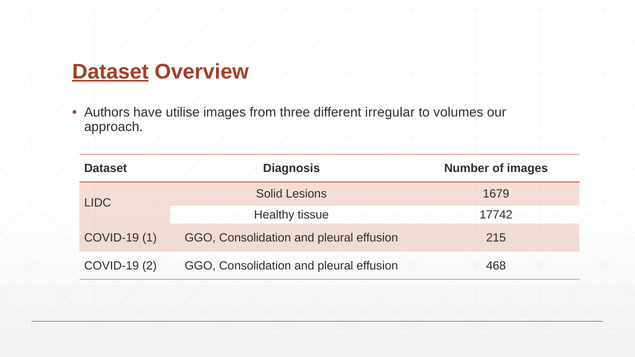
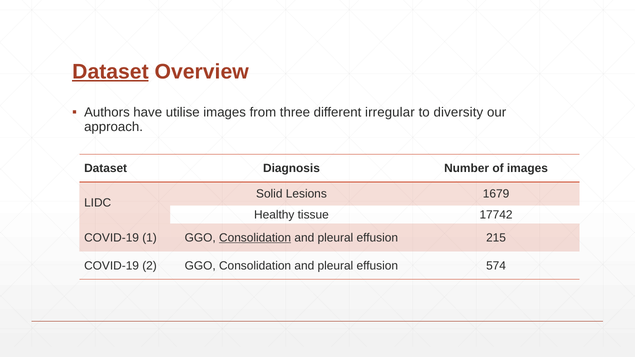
volumes: volumes -> diversity (458, 113)
Consolidation underline: none -> present (255, 238)
468: 468 -> 574 (496, 266)
